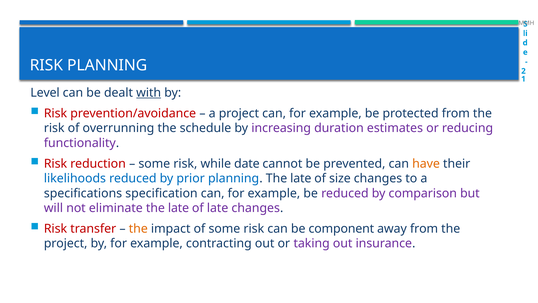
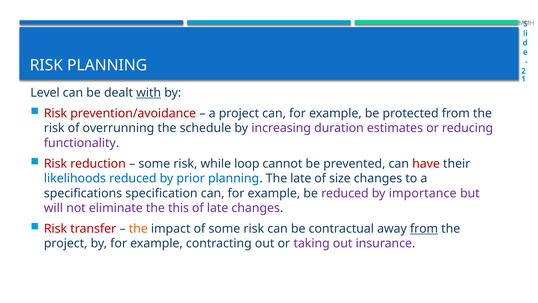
date: date -> loop (247, 163)
have colour: orange -> red (426, 163)
comparison: comparison -> importance (423, 193)
eliminate the late: late -> this (179, 208)
component: component -> contractual (341, 228)
from underline: none -> present (424, 228)
